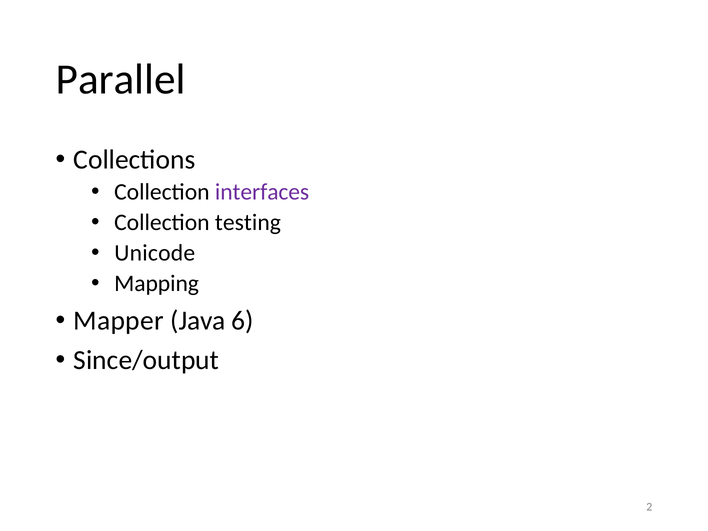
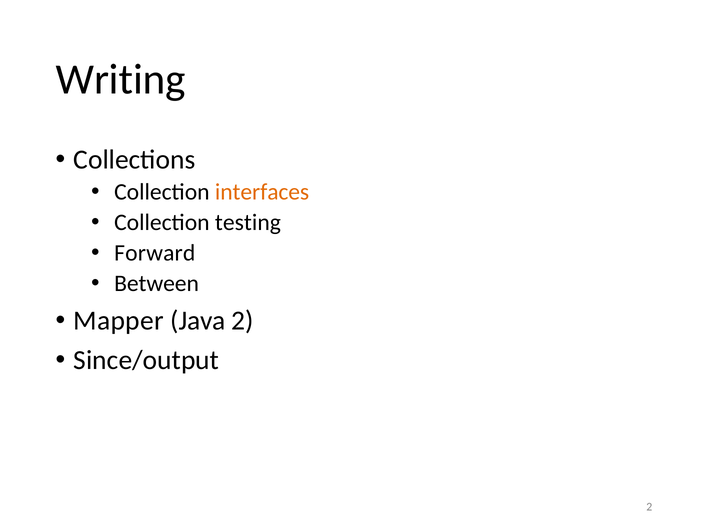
Parallel: Parallel -> Writing (121, 79)
interfaces colour: purple -> orange (262, 192)
Unicode: Unicode -> Forward (155, 253)
Mapping: Mapping -> Between (157, 283)
Java 6: 6 -> 2 (243, 321)
